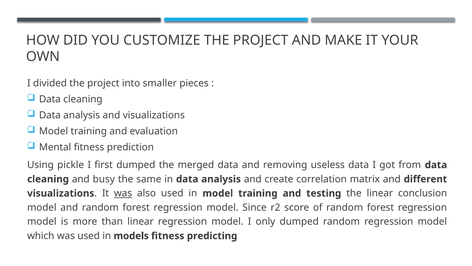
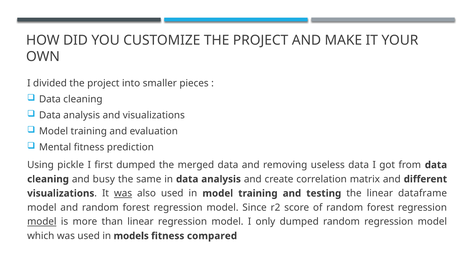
conclusion: conclusion -> dataframe (423, 193)
model underline: none -> present (42, 221)
predicting: predicting -> compared (212, 235)
